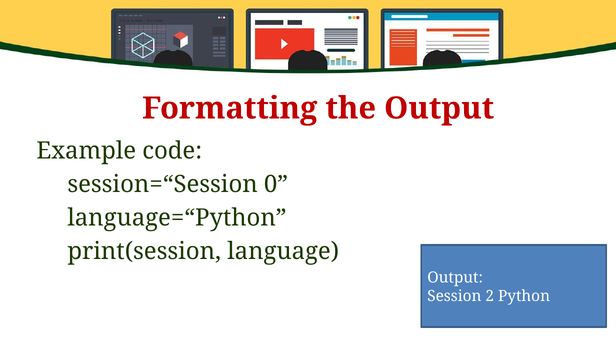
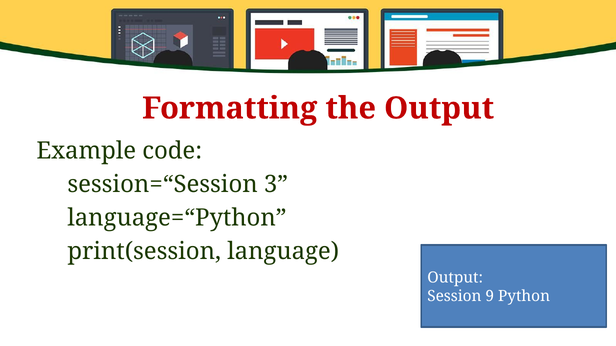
0: 0 -> 3 (276, 185)
2: 2 -> 9 (490, 297)
